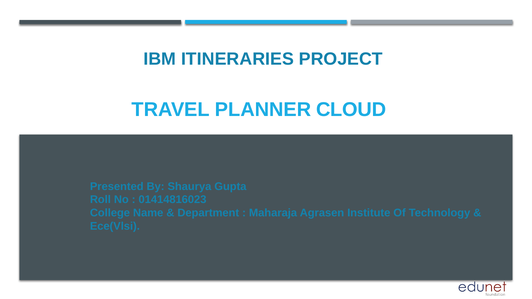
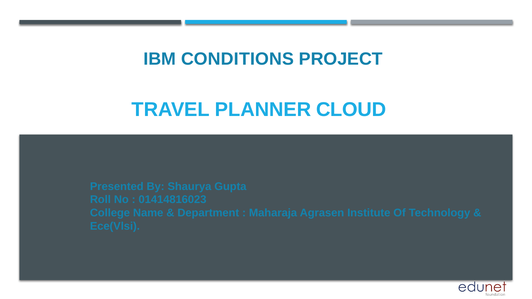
ITINERARIES: ITINERARIES -> CONDITIONS (237, 59)
